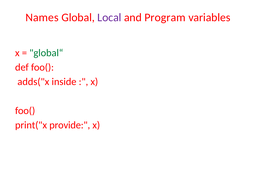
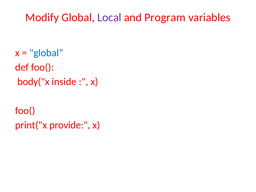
Names: Names -> Modify (42, 18)
global“ colour: green -> blue (46, 53)
adds("x: adds("x -> body("x (33, 82)
